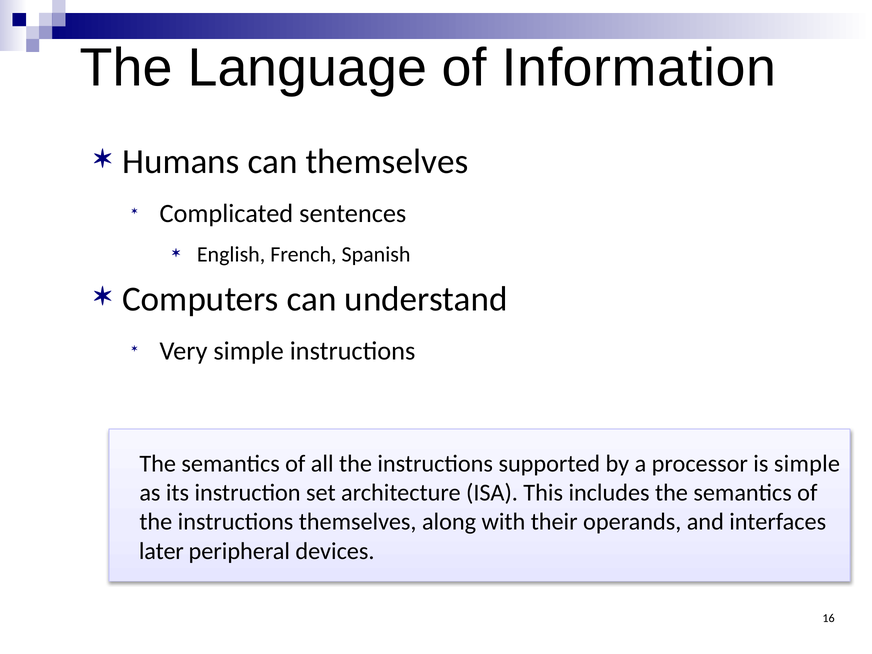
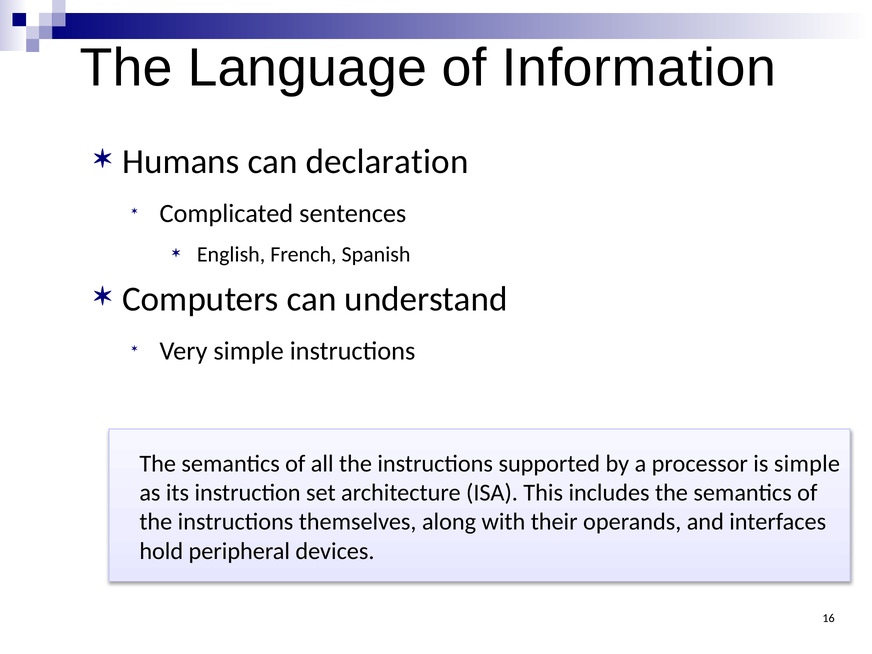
can themselves: themselves -> declaration (387, 162)
later: later -> hold (161, 551)
